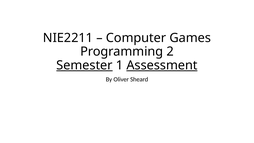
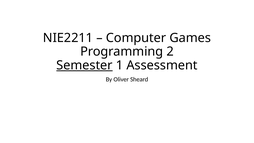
Assessment underline: present -> none (162, 65)
